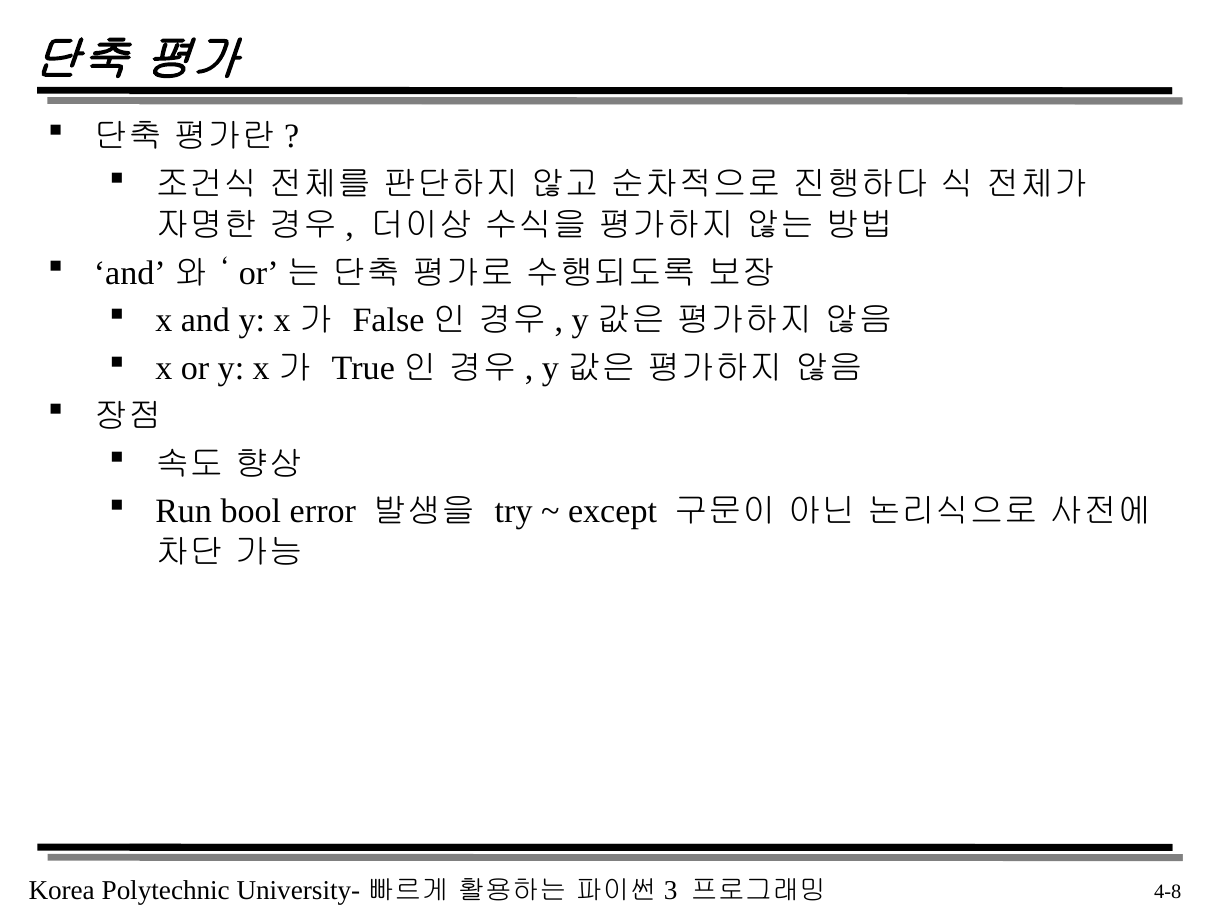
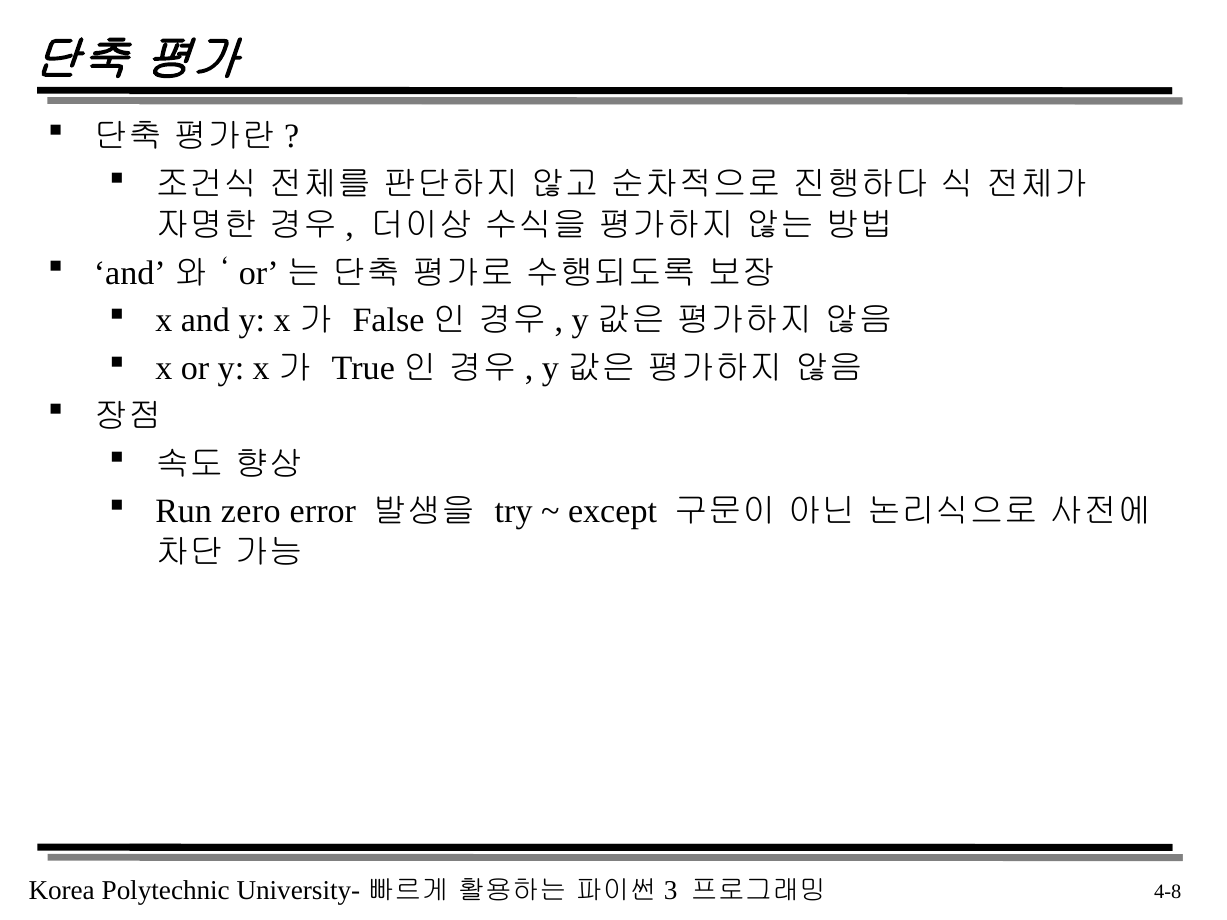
bool: bool -> zero (251, 512)
